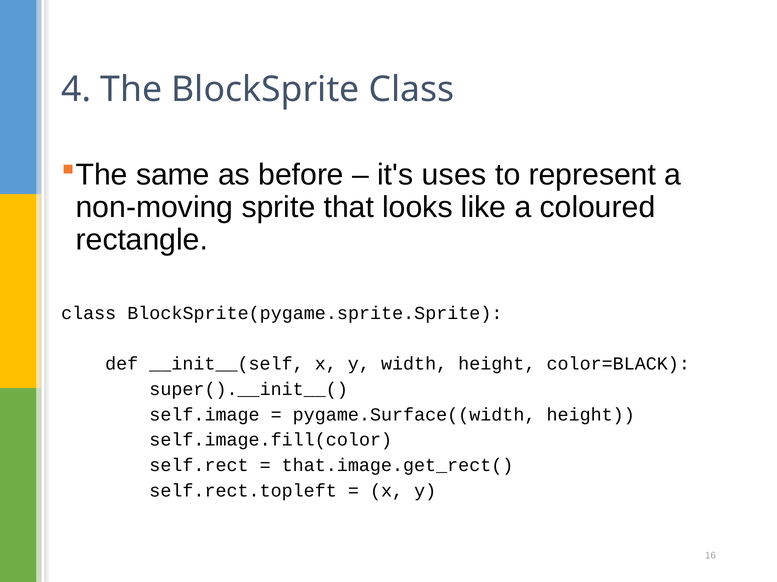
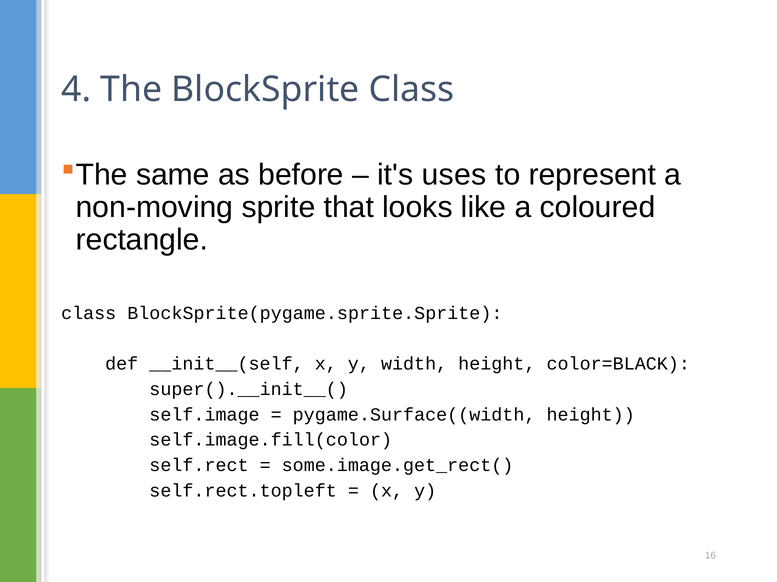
that.image.get_rect(: that.image.get_rect( -> some.image.get_rect( (398, 466)
